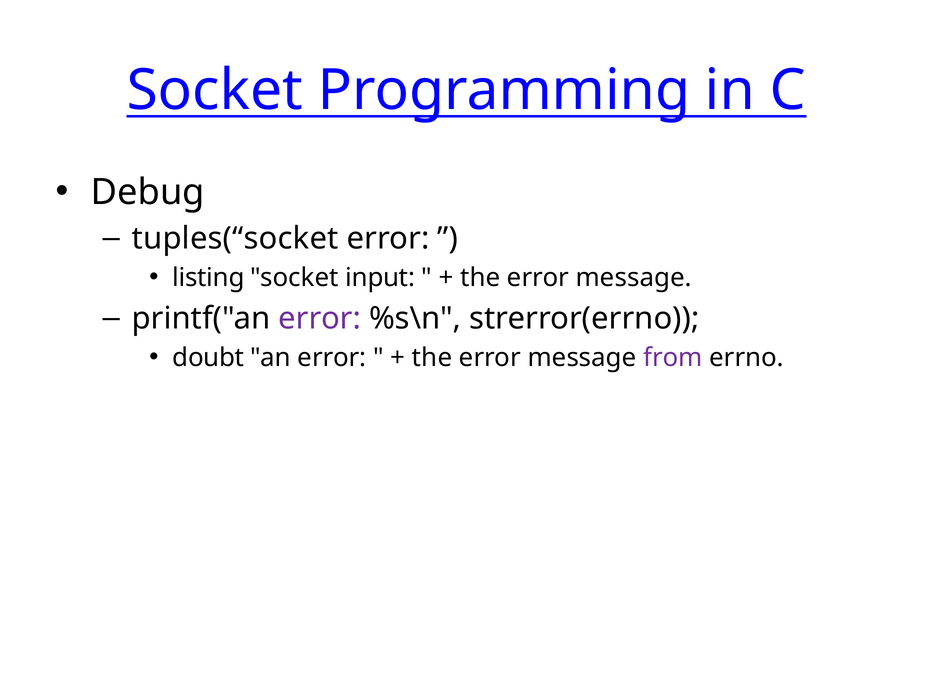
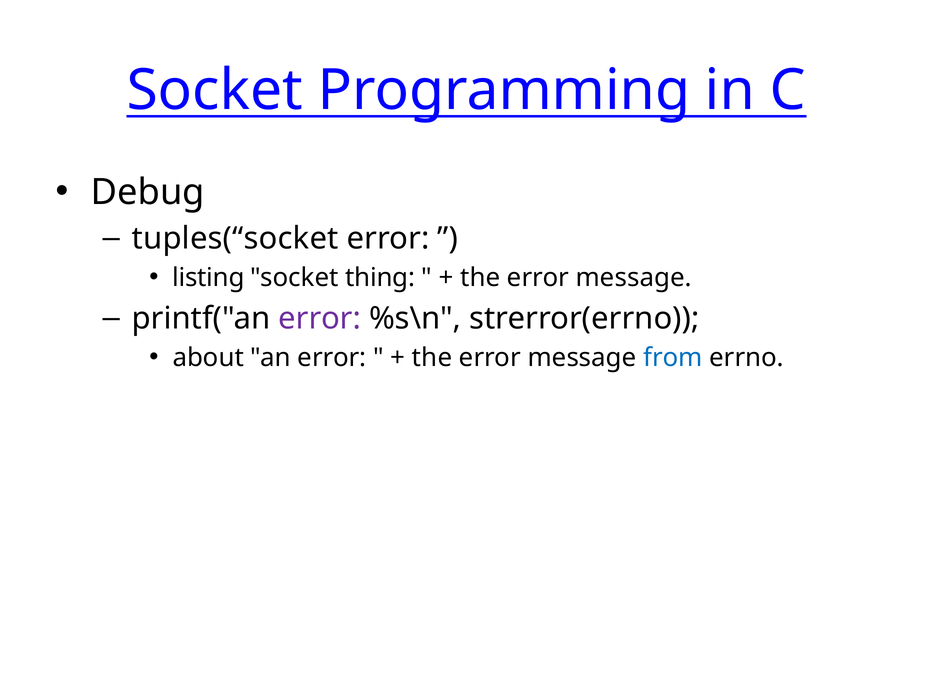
input: input -> thing (380, 278)
doubt: doubt -> about (208, 357)
from colour: purple -> blue (673, 357)
